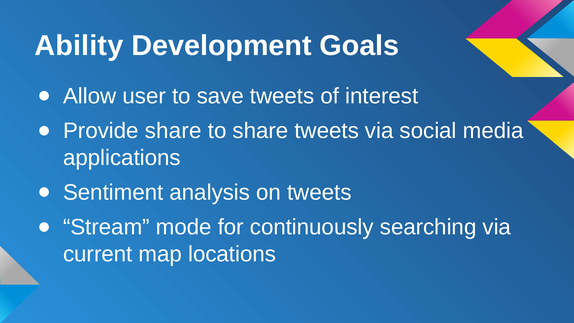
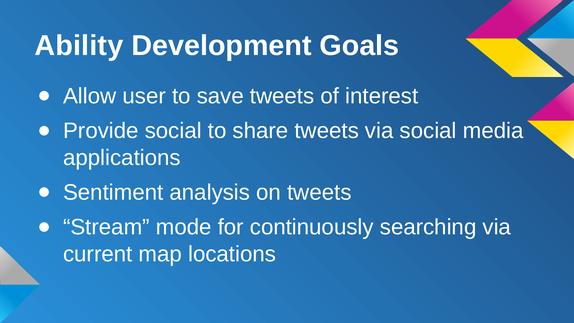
Provide share: share -> social (173, 131)
